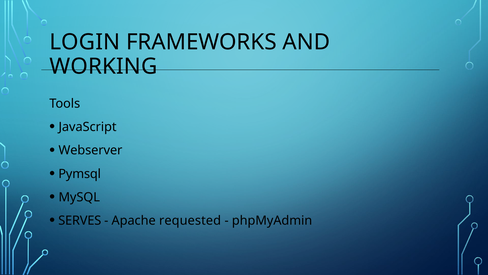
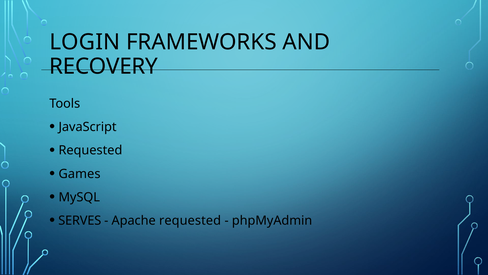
WORKING: WORKING -> RECOVERY (104, 66)
Webserver: Webserver -> Requested (90, 150)
Pymsql: Pymsql -> Games (80, 174)
